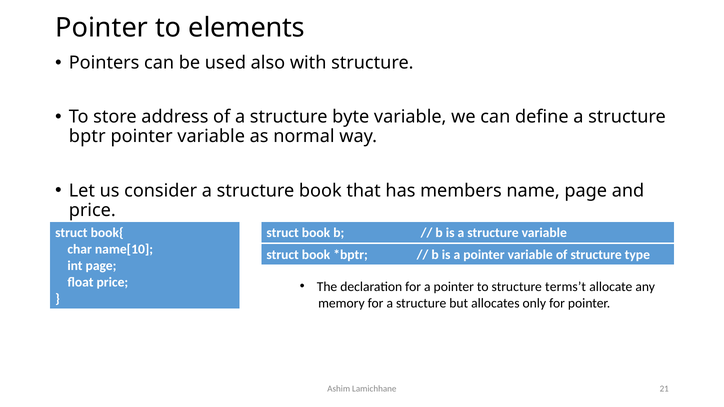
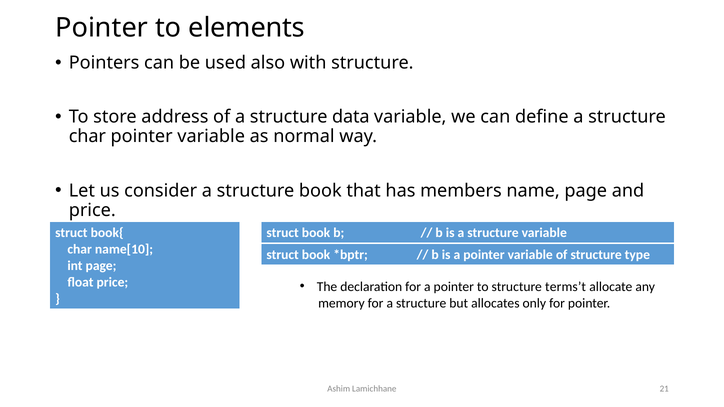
byte: byte -> data (351, 117)
bptr: bptr -> char (87, 137)
